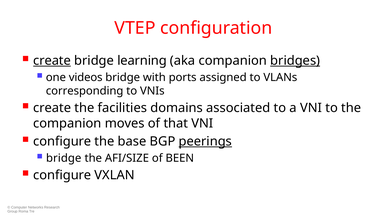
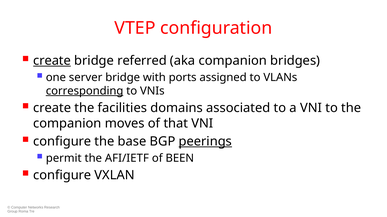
learning: learning -> referred (142, 61)
bridges underline: present -> none (295, 61)
videos: videos -> server (86, 78)
corresponding underline: none -> present (85, 91)
bridge: bridge -> permit (64, 159)
AFI/SIZE: AFI/SIZE -> AFI/IETF (127, 159)
